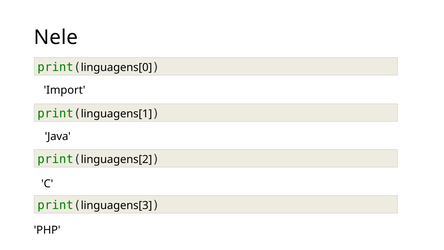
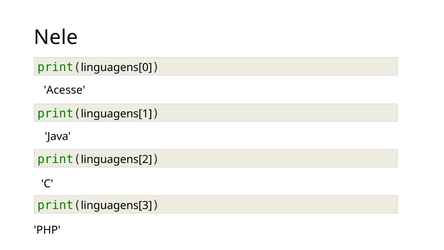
Import: Import -> Acesse (64, 90)
